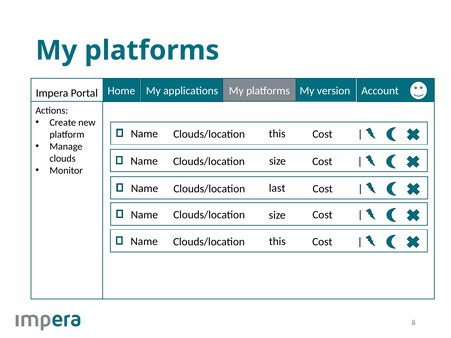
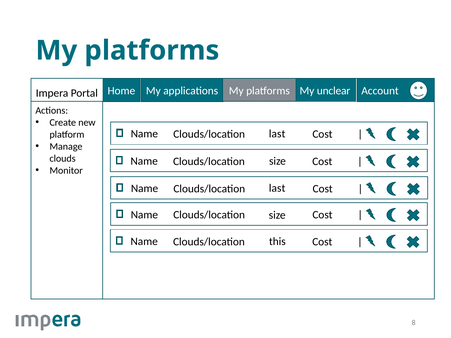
version: version -> unclear (334, 91)
this: this -> last (277, 134)
